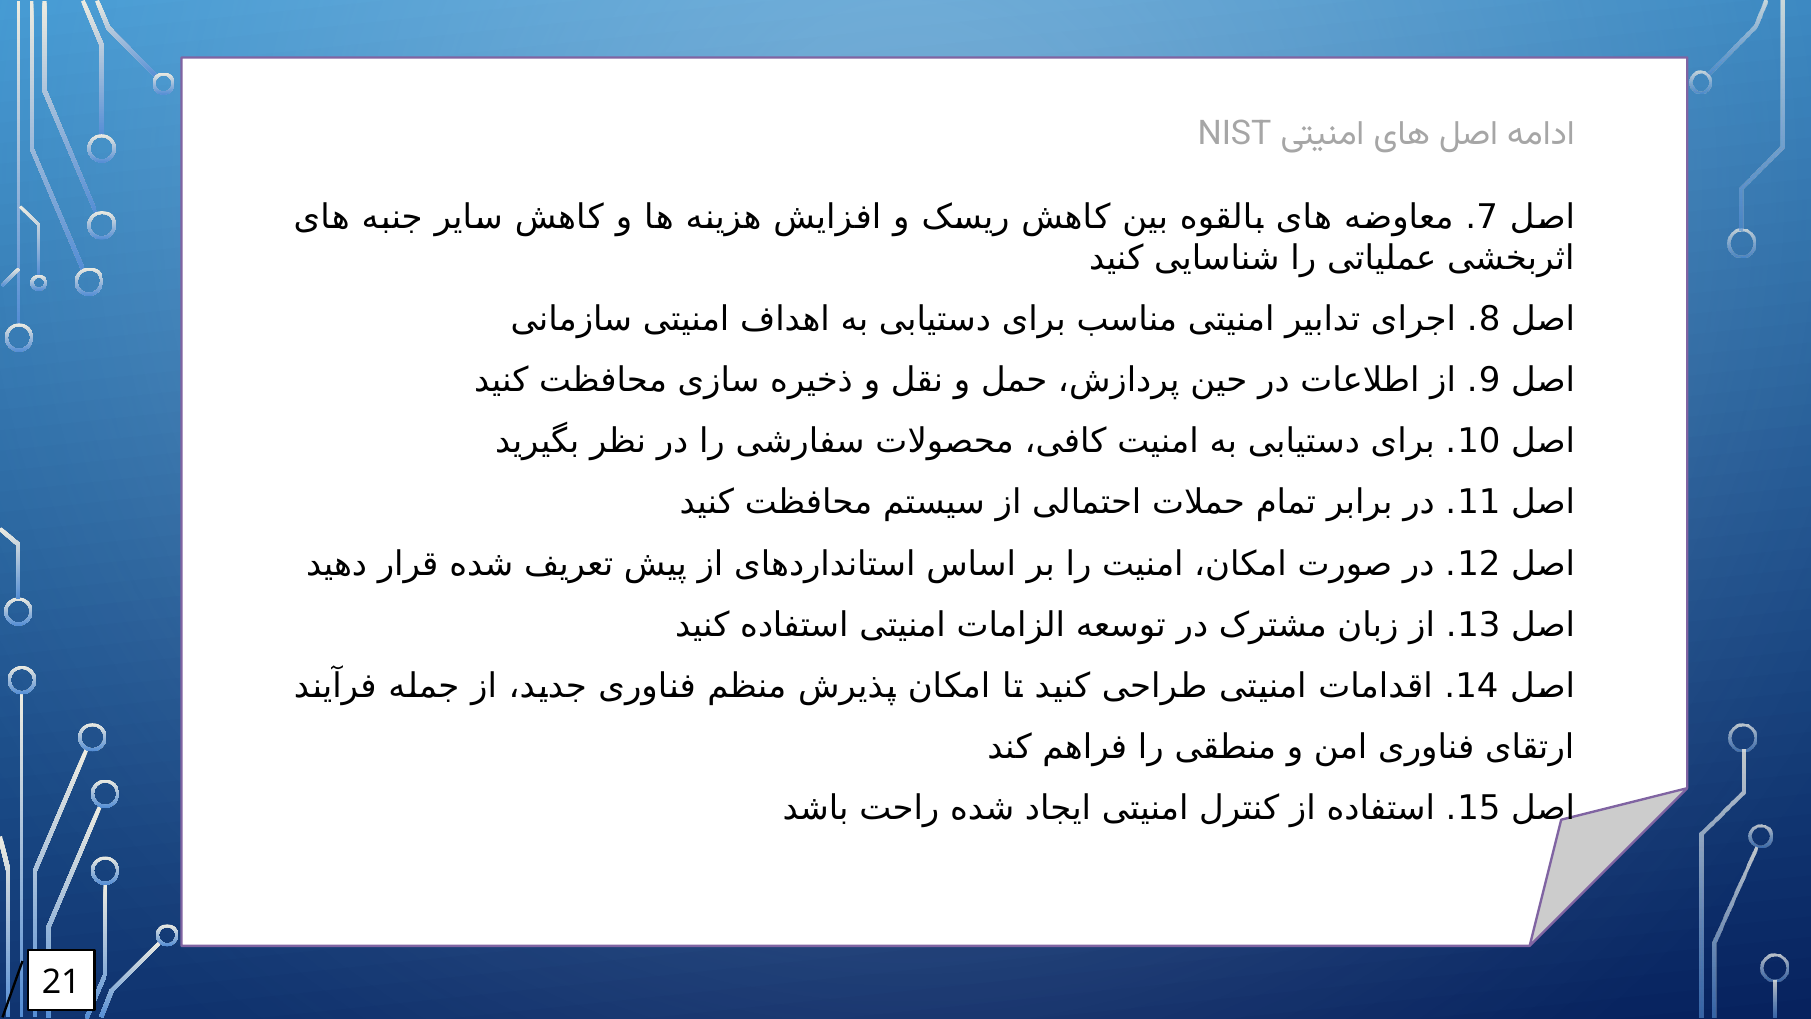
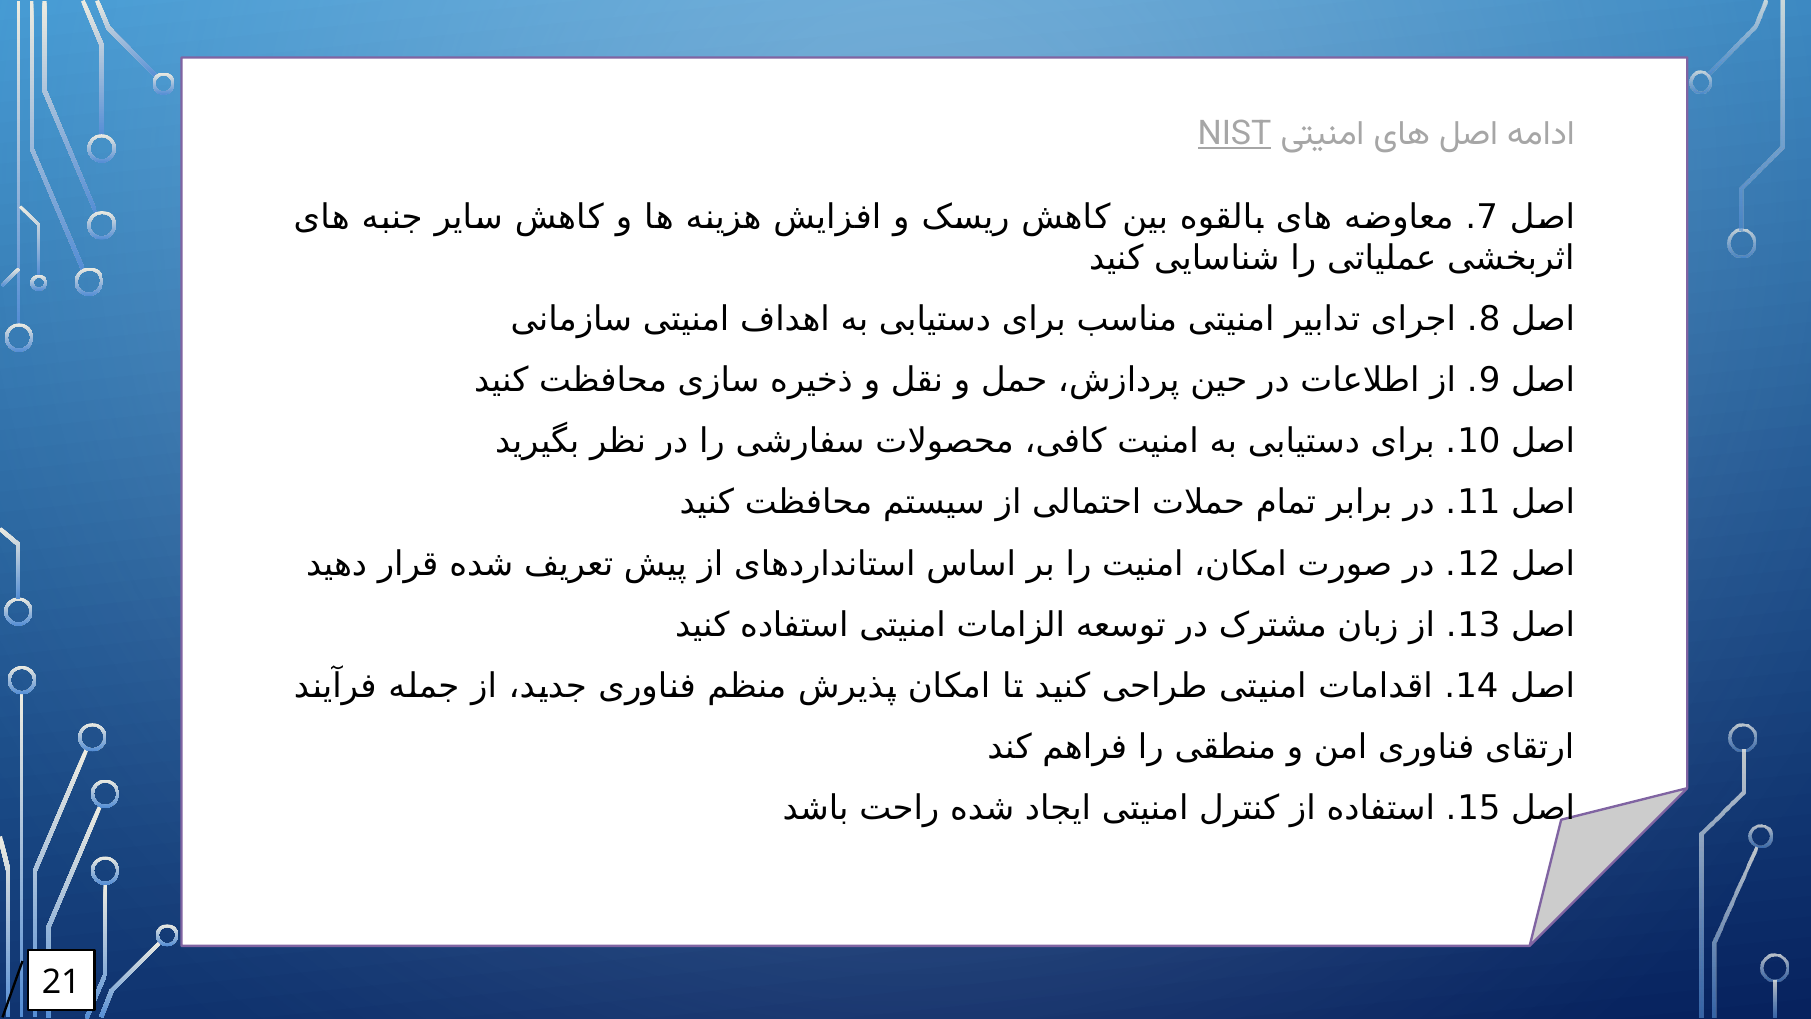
NIST underline: none -> present (1234, 133)
